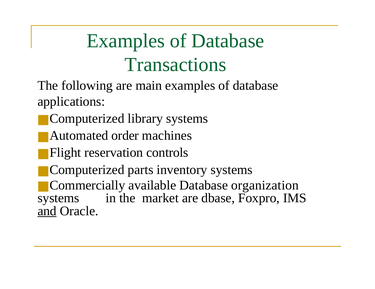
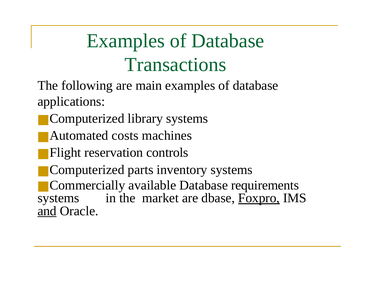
order: order -> costs (125, 136)
organization: organization -> requirements (265, 186)
Foxpro underline: none -> present (259, 199)
